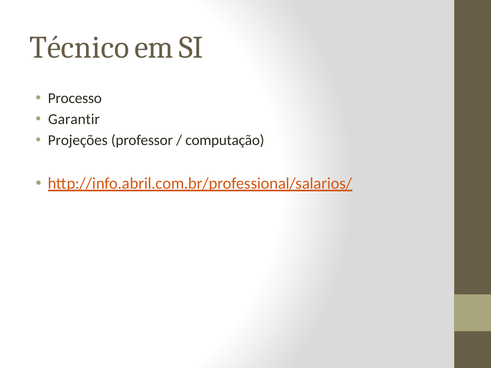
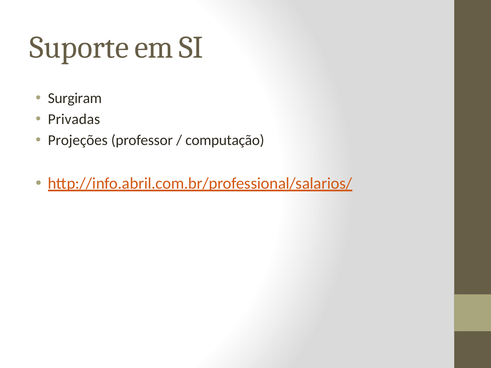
Técnico: Técnico -> Suporte (79, 48)
Processo: Processo -> Surgiram (75, 98)
Garantir: Garantir -> Privadas (74, 119)
